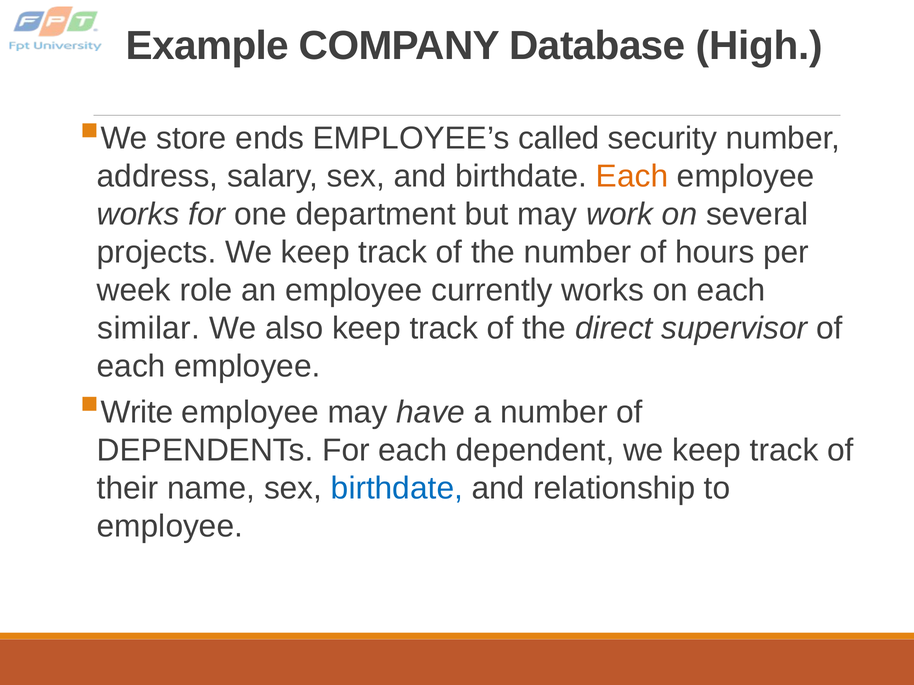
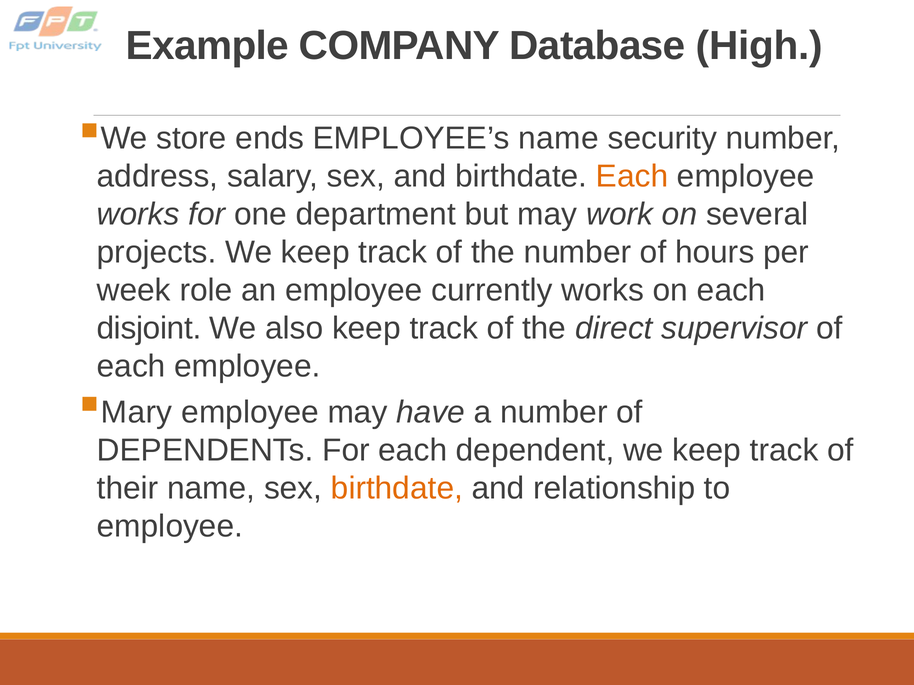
EMPLOYEE’s called: called -> name (559, 139)
similar: similar -> disjoint (149, 329)
Write: Write -> Mary (137, 412)
birthdate colour: blue -> orange (397, 488)
